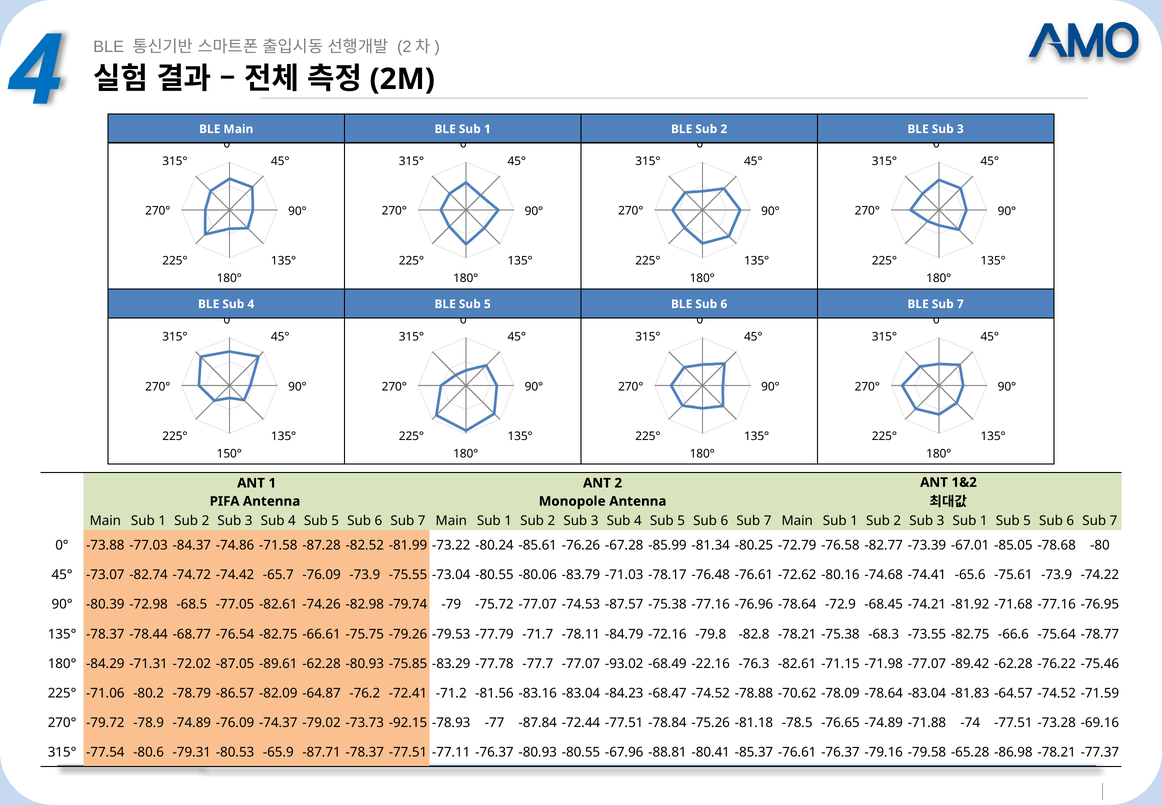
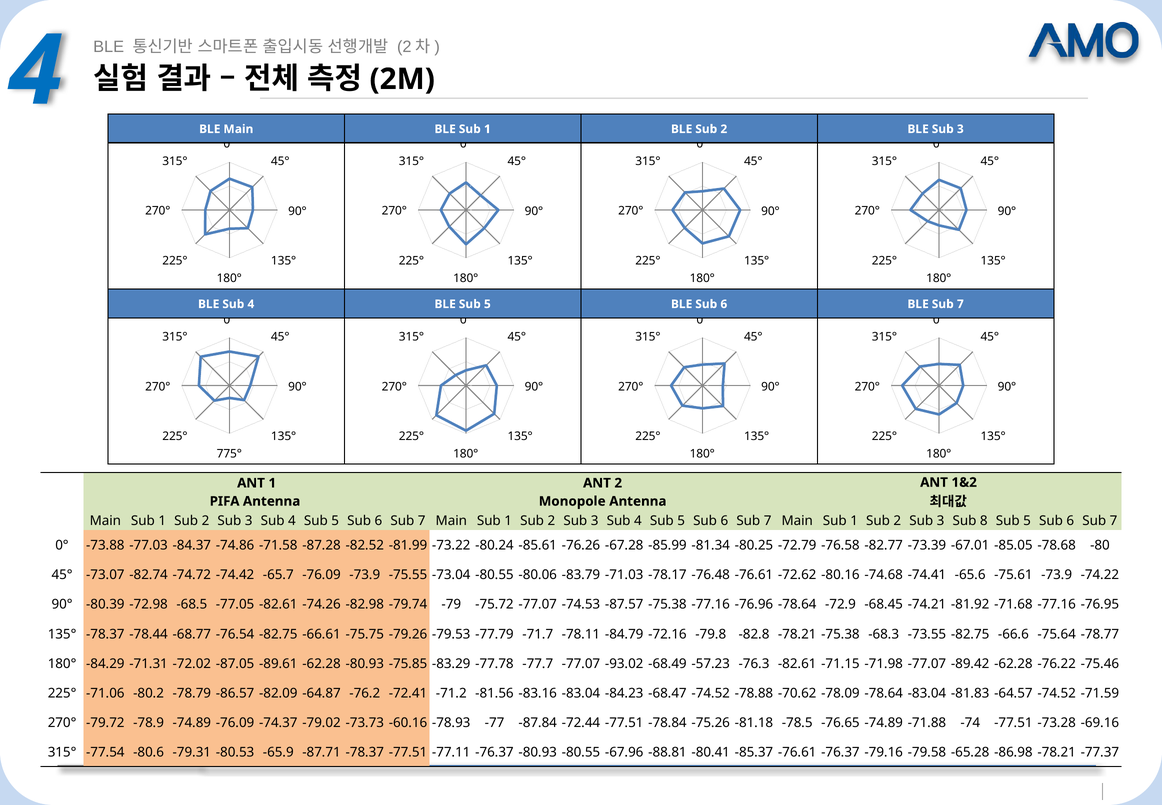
150°: 150° -> 775° (229, 453)
3 Sub 1: 1 -> 8 (984, 520)
-22.16: -22.16 -> -57.23 (711, 663)
-92.15: -92.15 -> -60.16 (408, 722)
